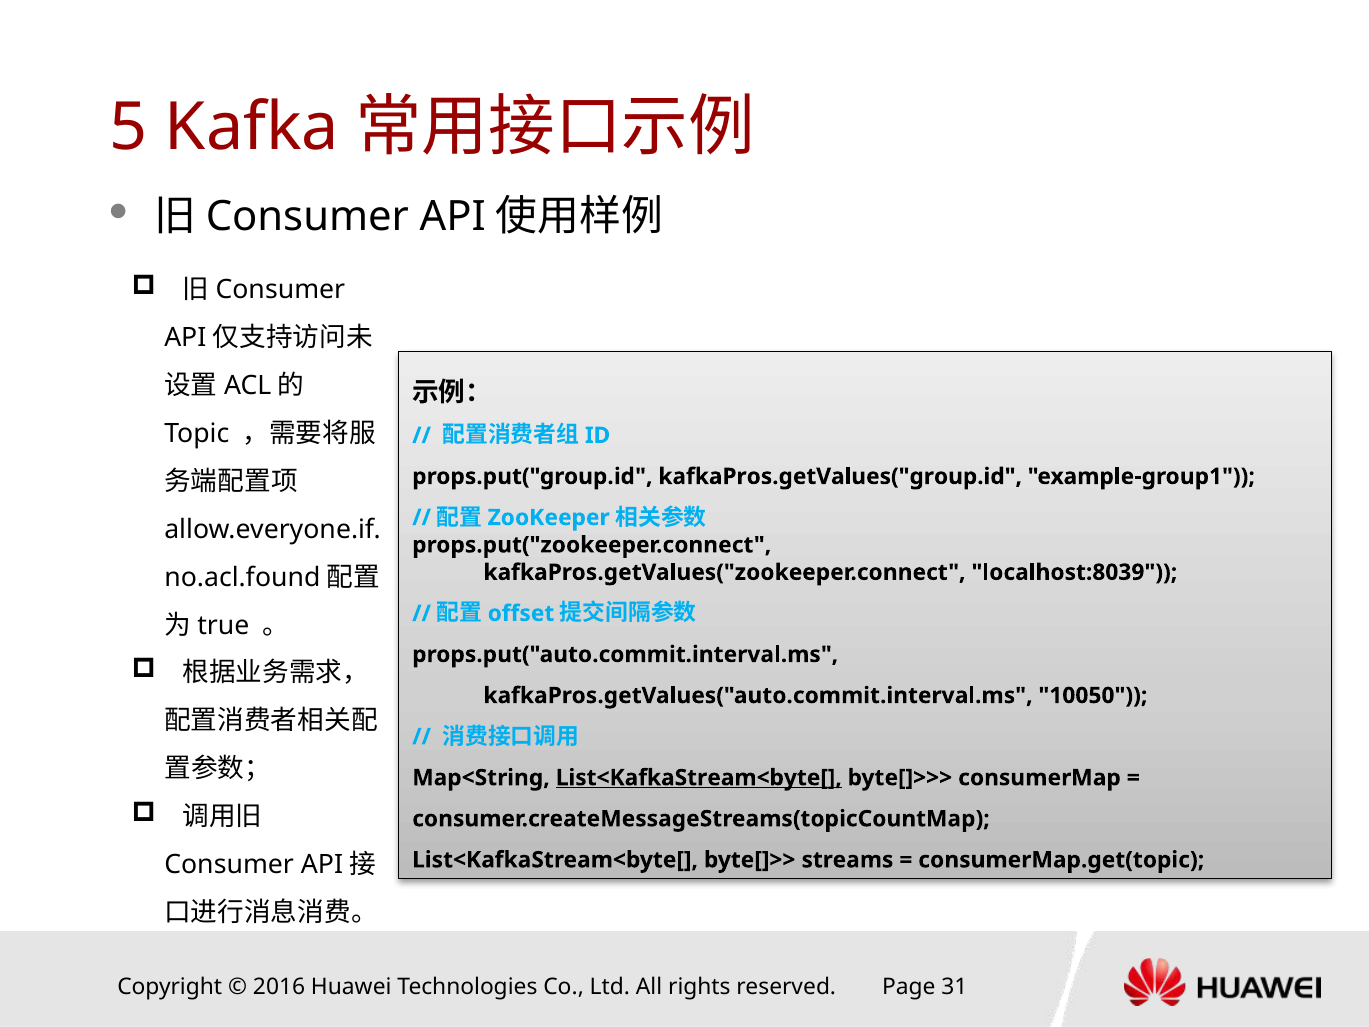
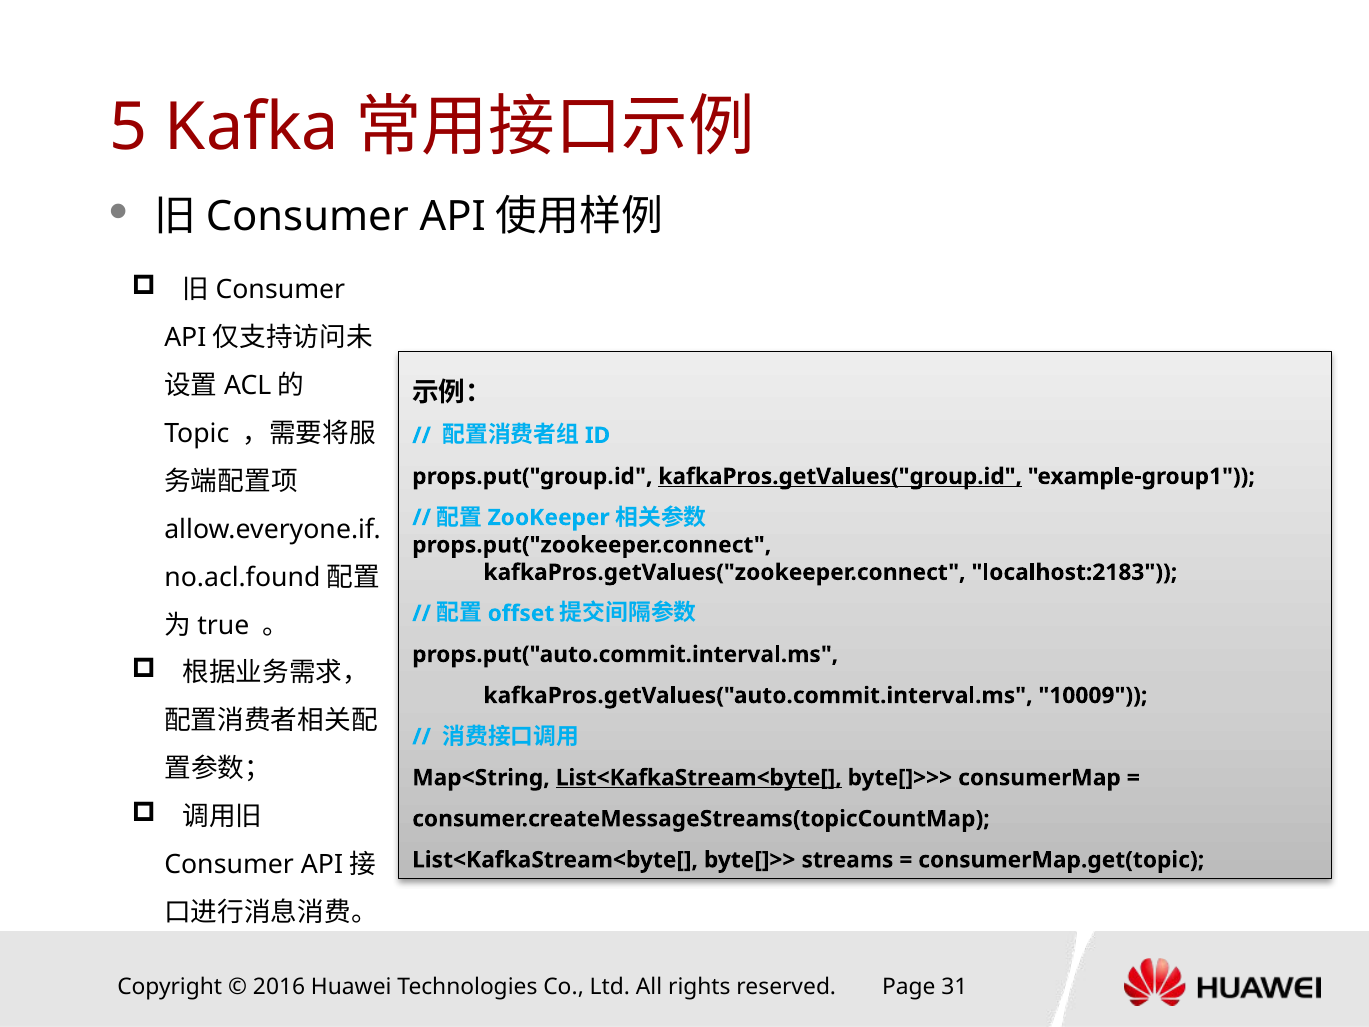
kafkaPros.getValues("group.id underline: none -> present (840, 476)
localhost:8039: localhost:8039 -> localhost:2183 (1074, 572)
10050: 10050 -> 10009 (1093, 695)
